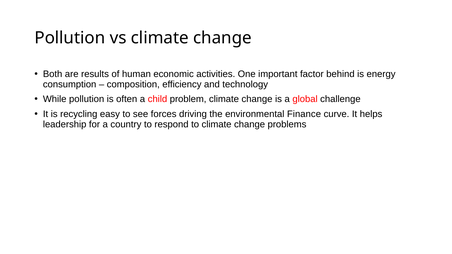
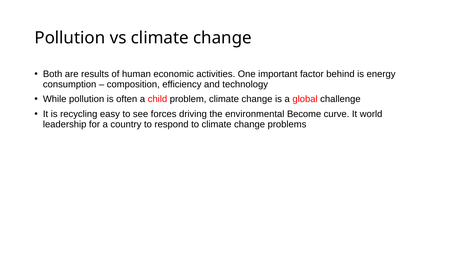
Finance: Finance -> Become (304, 114)
helps: helps -> world (371, 114)
